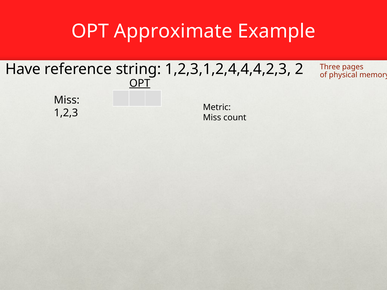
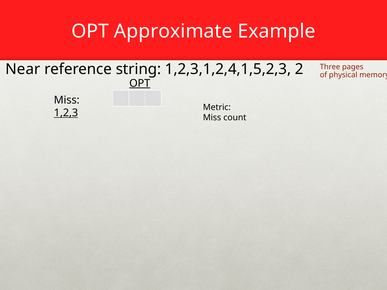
Have: Have -> Near (23, 69)
1,2,3,1,2,4,4,4,2,3: 1,2,3,1,2,4,4,4,2,3 -> 1,2,3,1,2,4,1,5,2,3 (228, 69)
1,2,3 underline: none -> present (66, 113)
